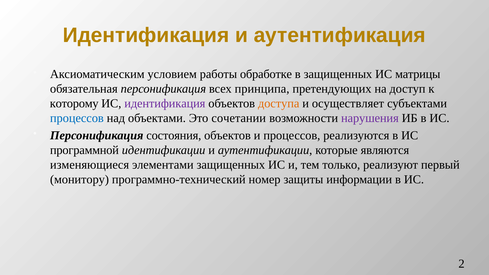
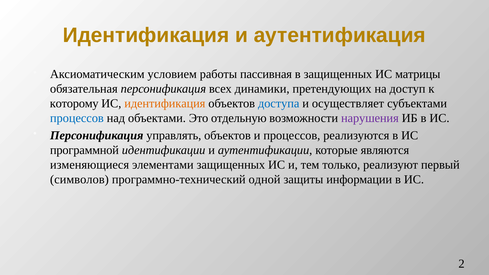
обработке: обработке -> пассивная (266, 74)
принципа: принципа -> динамики (262, 89)
идентификация colour: purple -> orange (165, 104)
доступа colour: orange -> blue (279, 104)
сочетании: сочетании -> отдельную (239, 118)
состояния: состояния -> управлять (174, 135)
монитору: монитору -> символов (79, 179)
номер: номер -> одной (265, 179)
